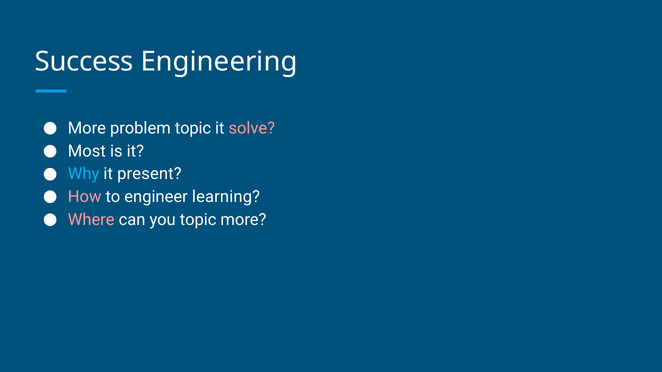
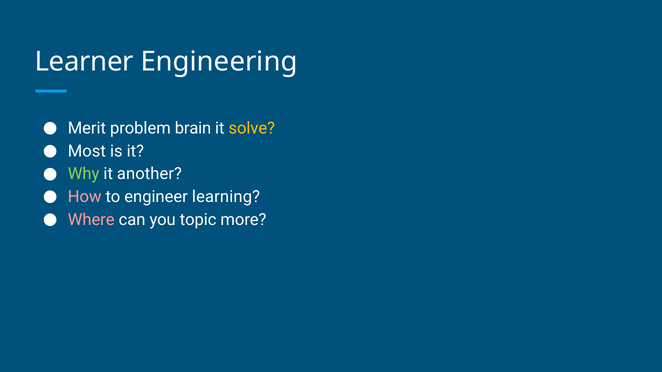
Success: Success -> Learner (84, 62)
More: More -> Merit (87, 129)
problem topic: topic -> brain (193, 129)
solve colour: pink -> yellow (252, 129)
Why colour: light blue -> light green (84, 174)
present: present -> another (149, 174)
